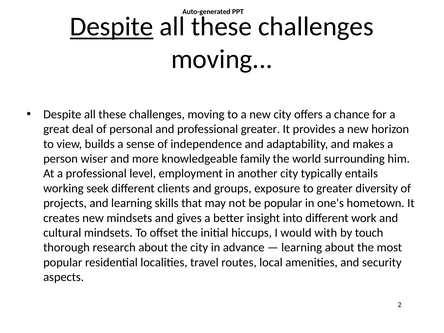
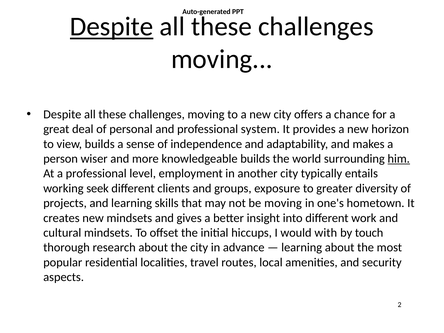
professional greater: greater -> system (260, 129)
knowledgeable family: family -> builds (255, 159)
him underline: none -> present (399, 159)
be popular: popular -> moving (283, 203)
